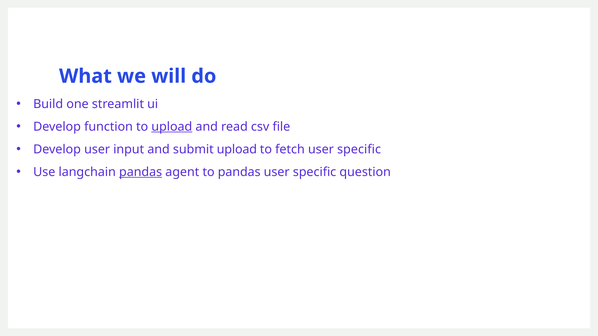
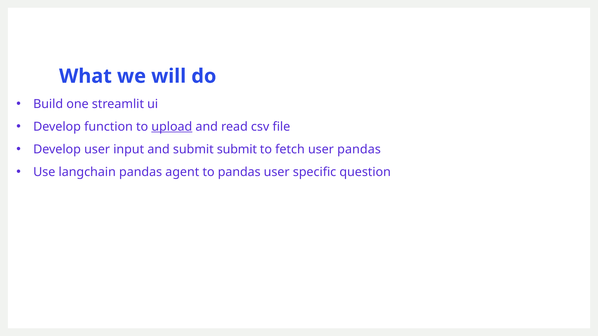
submit upload: upload -> submit (237, 149)
fetch user specific: specific -> pandas (359, 149)
pandas underline: present -> none (141, 172)
